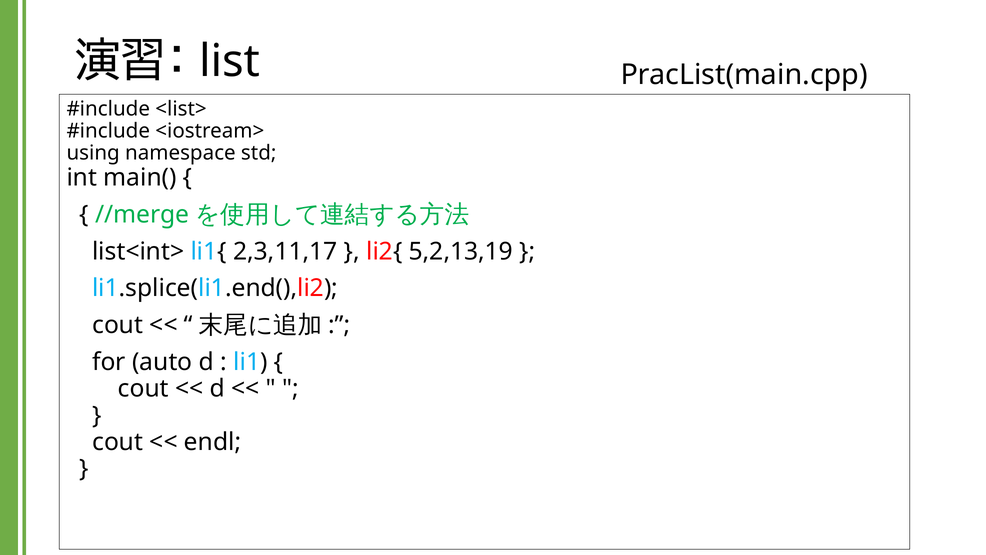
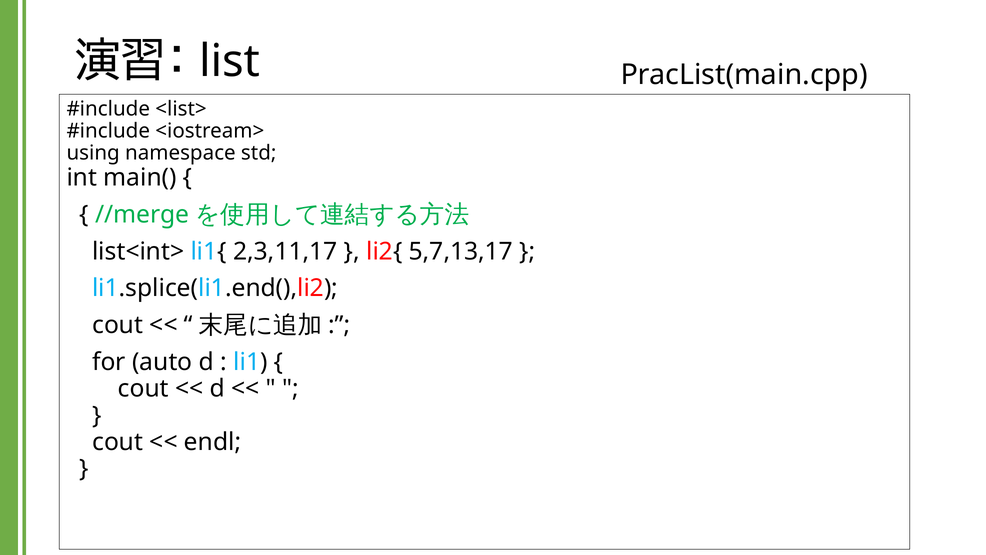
5,2,13,19: 5,2,13,19 -> 5,7,13,17 (461, 251)
